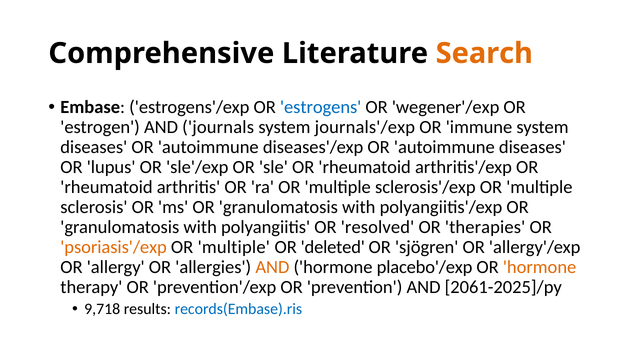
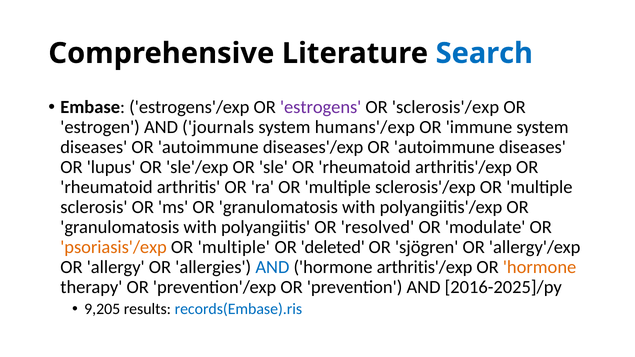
Search colour: orange -> blue (484, 53)
estrogens colour: blue -> purple (321, 107)
OR wegener'/exp: wegener'/exp -> sclerosis'/exp (446, 107)
journals'/exp: journals'/exp -> humans'/exp (365, 127)
therapies: therapies -> modulate (485, 227)
AND colour: orange -> blue (272, 267)
hormone placebo'/exp: placebo'/exp -> arthritis'/exp (425, 267)
2061-2025]/py: 2061-2025]/py -> 2016-2025]/py (503, 287)
9,718: 9,718 -> 9,205 (102, 309)
